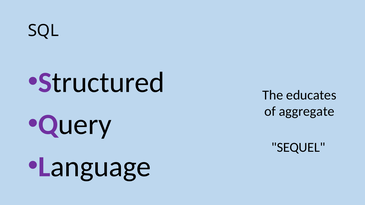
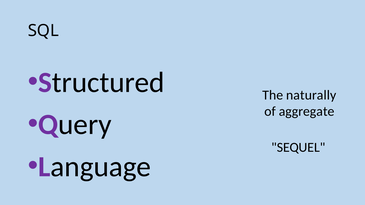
educates: educates -> naturally (311, 95)
